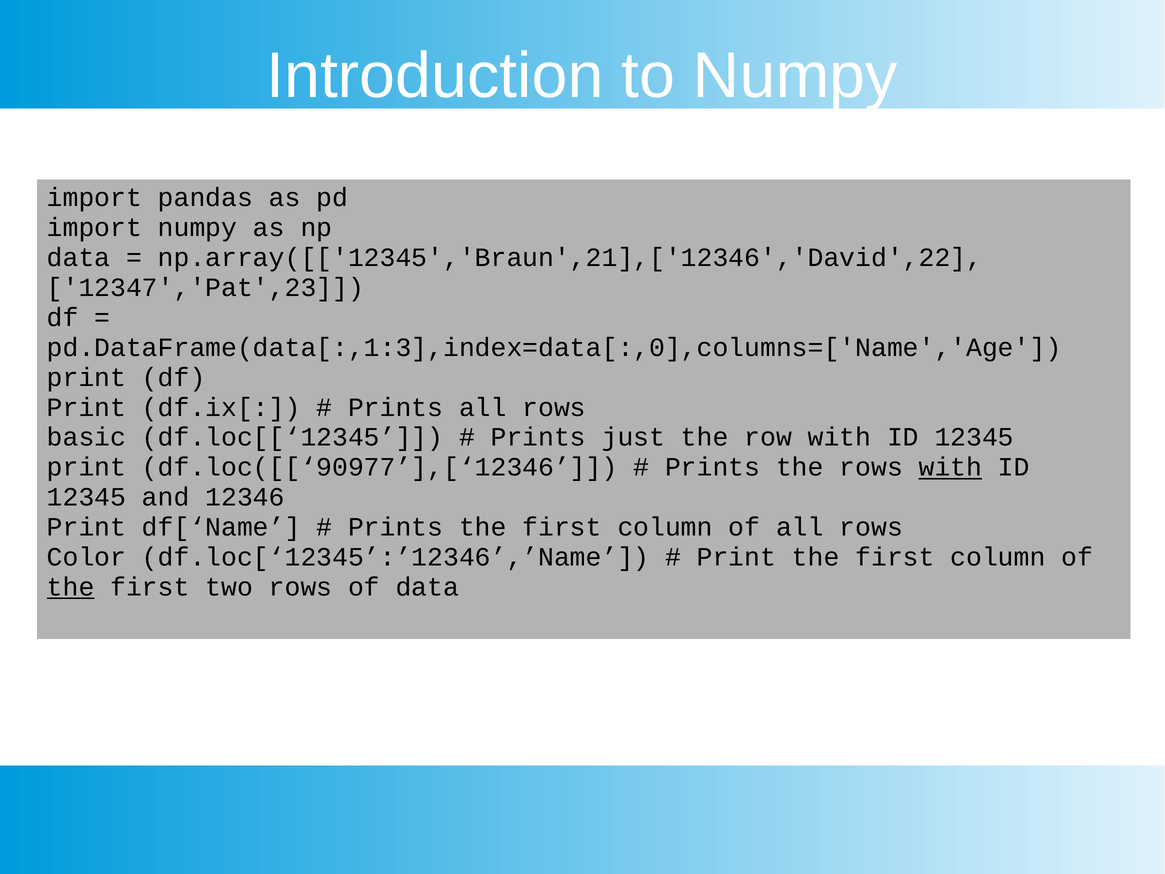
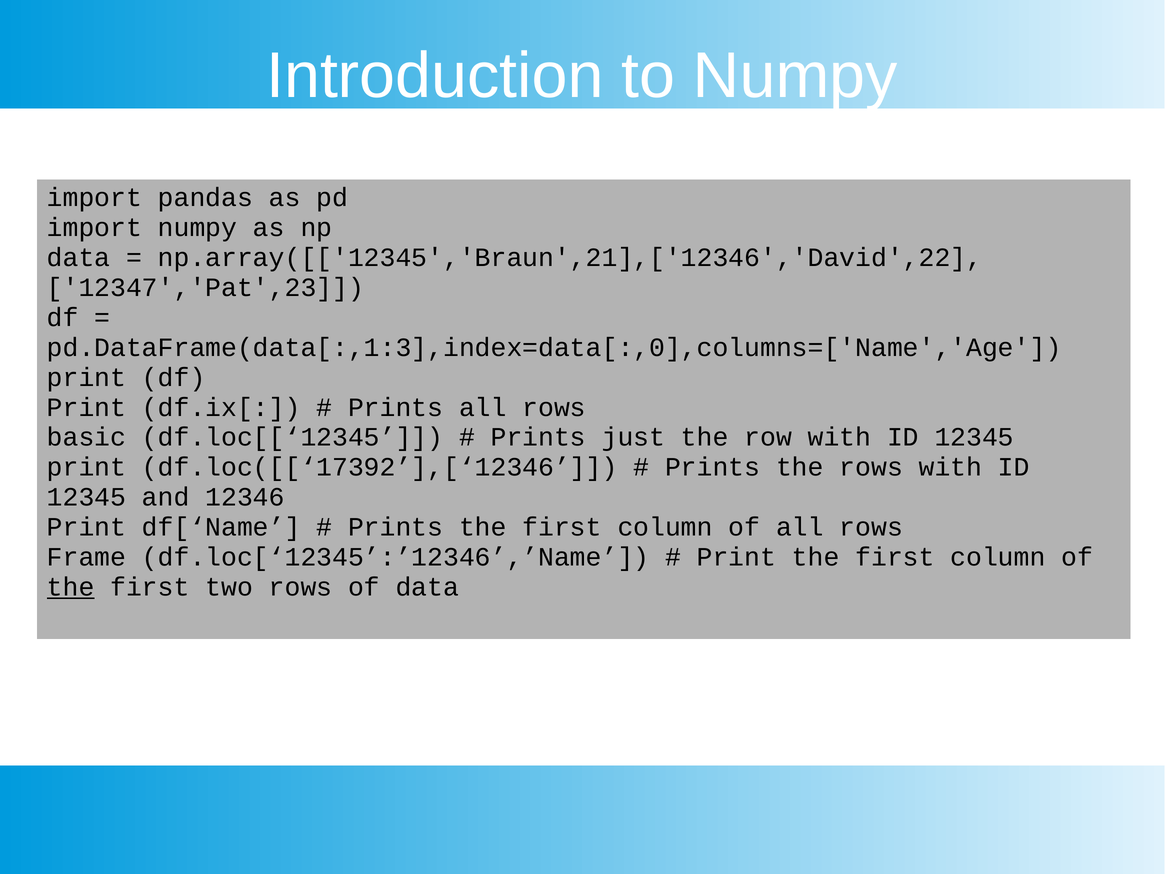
df.loc([[‘90977’],[‘12346: df.loc([[‘90977’],[‘12346 -> df.loc([[‘17392’],[‘12346 (380, 467)
with underline: present -> none (950, 467)
Color: Color -> Frame (87, 557)
